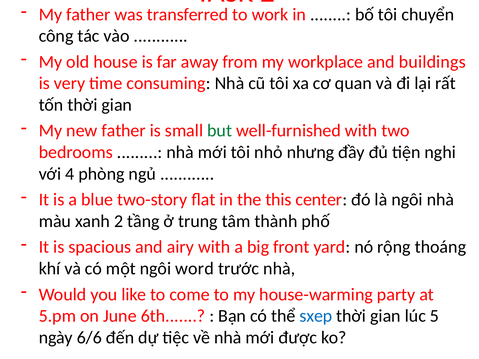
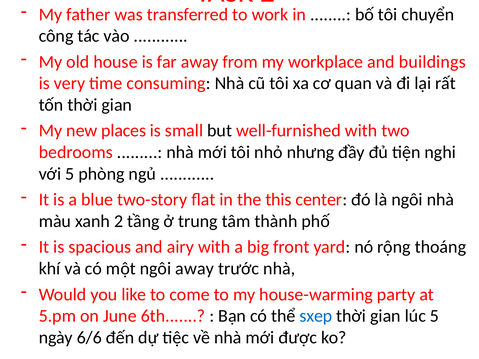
new father: father -> places (124, 131)
but colour: green -> black (220, 131)
với 4: 4 -> 5 (70, 174)
ngôi word: word -> away (195, 269)
